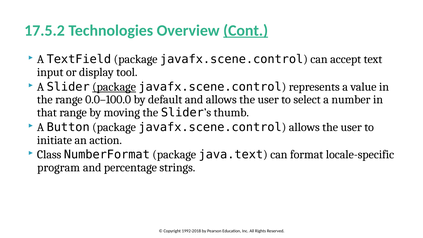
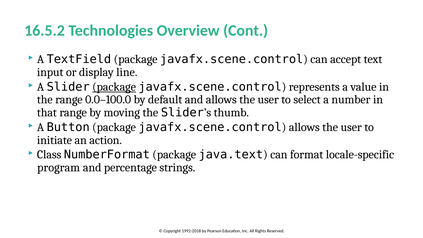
17.5.2: 17.5.2 -> 16.5.2 (45, 30)
Cont underline: present -> none (246, 30)
tool: tool -> line (127, 72)
